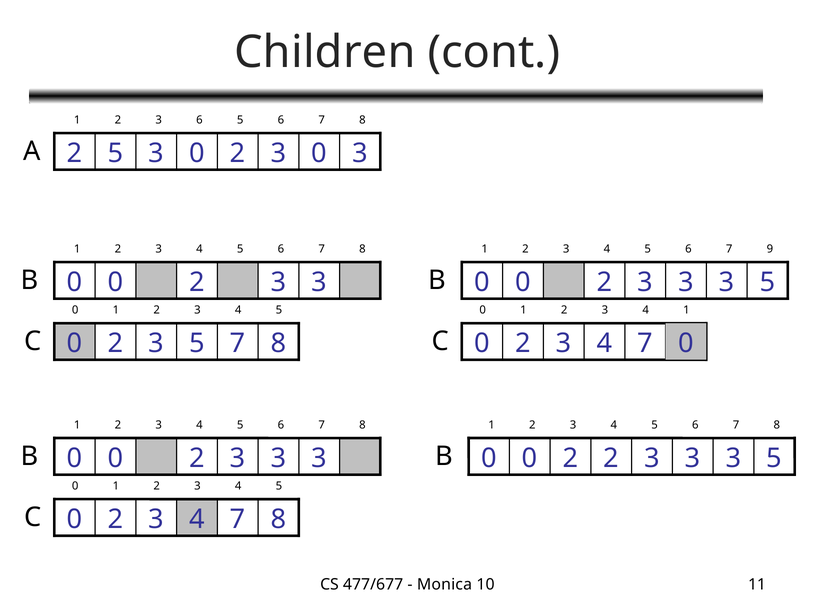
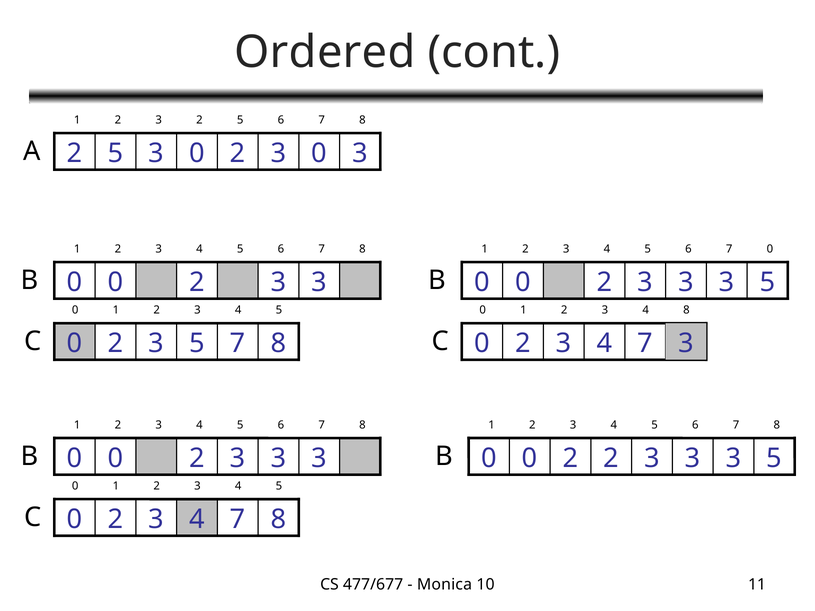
Children: Children -> Ordered (325, 52)
2 3 6: 6 -> 2 (199, 120)
7 9: 9 -> 0 (770, 249)
4 1: 1 -> 8 (686, 310)
C 0: 0 -> 3 (686, 344)
